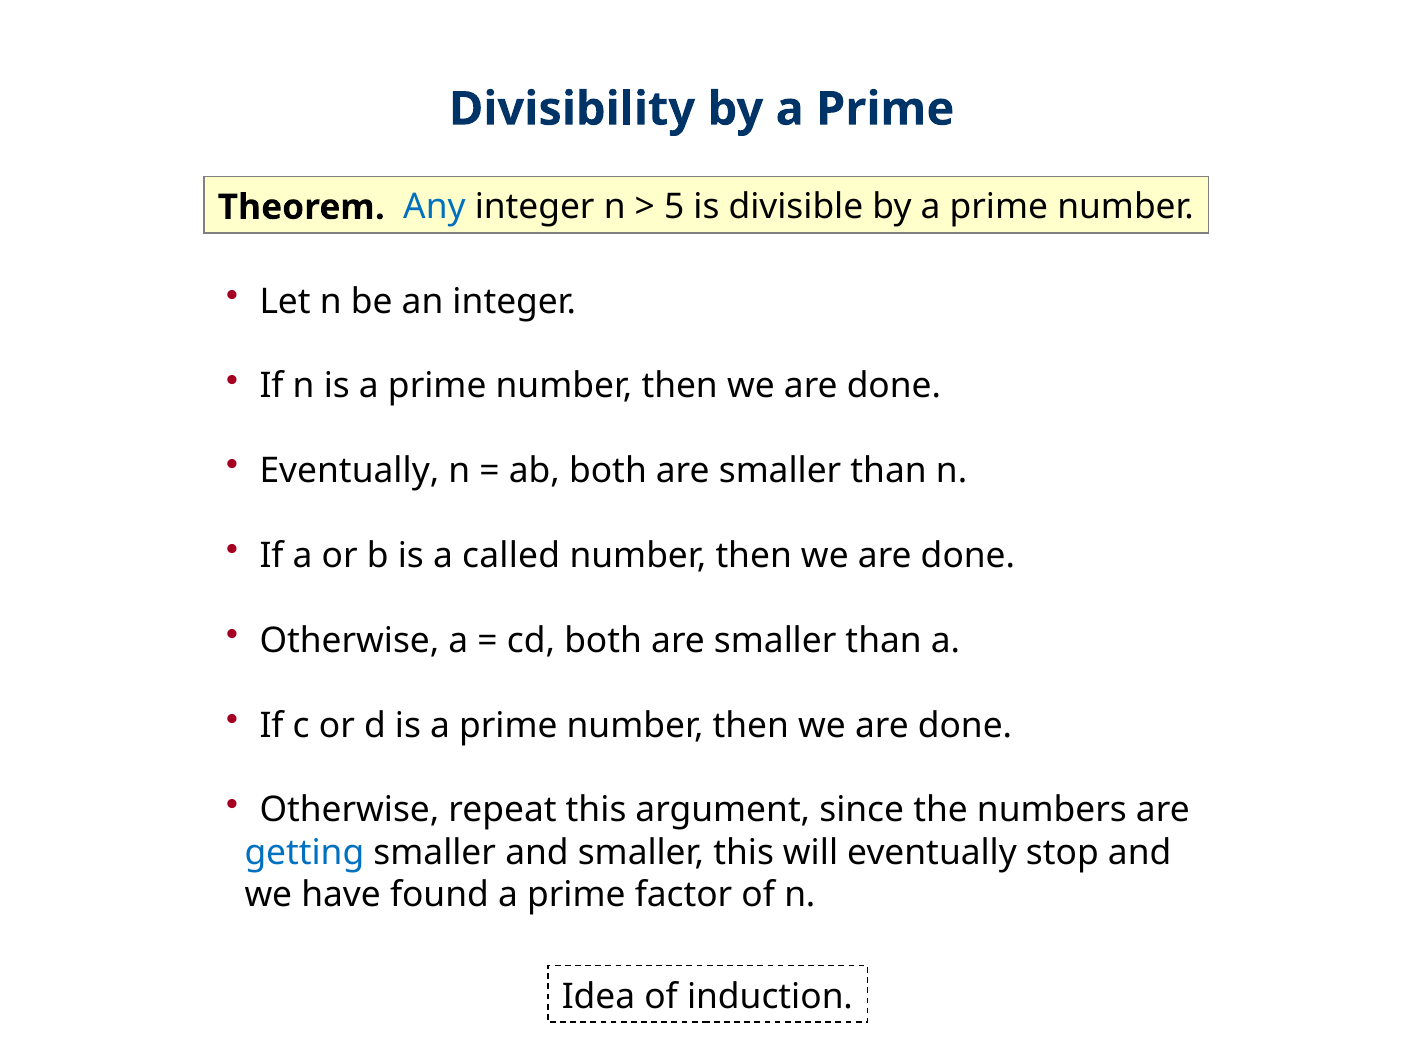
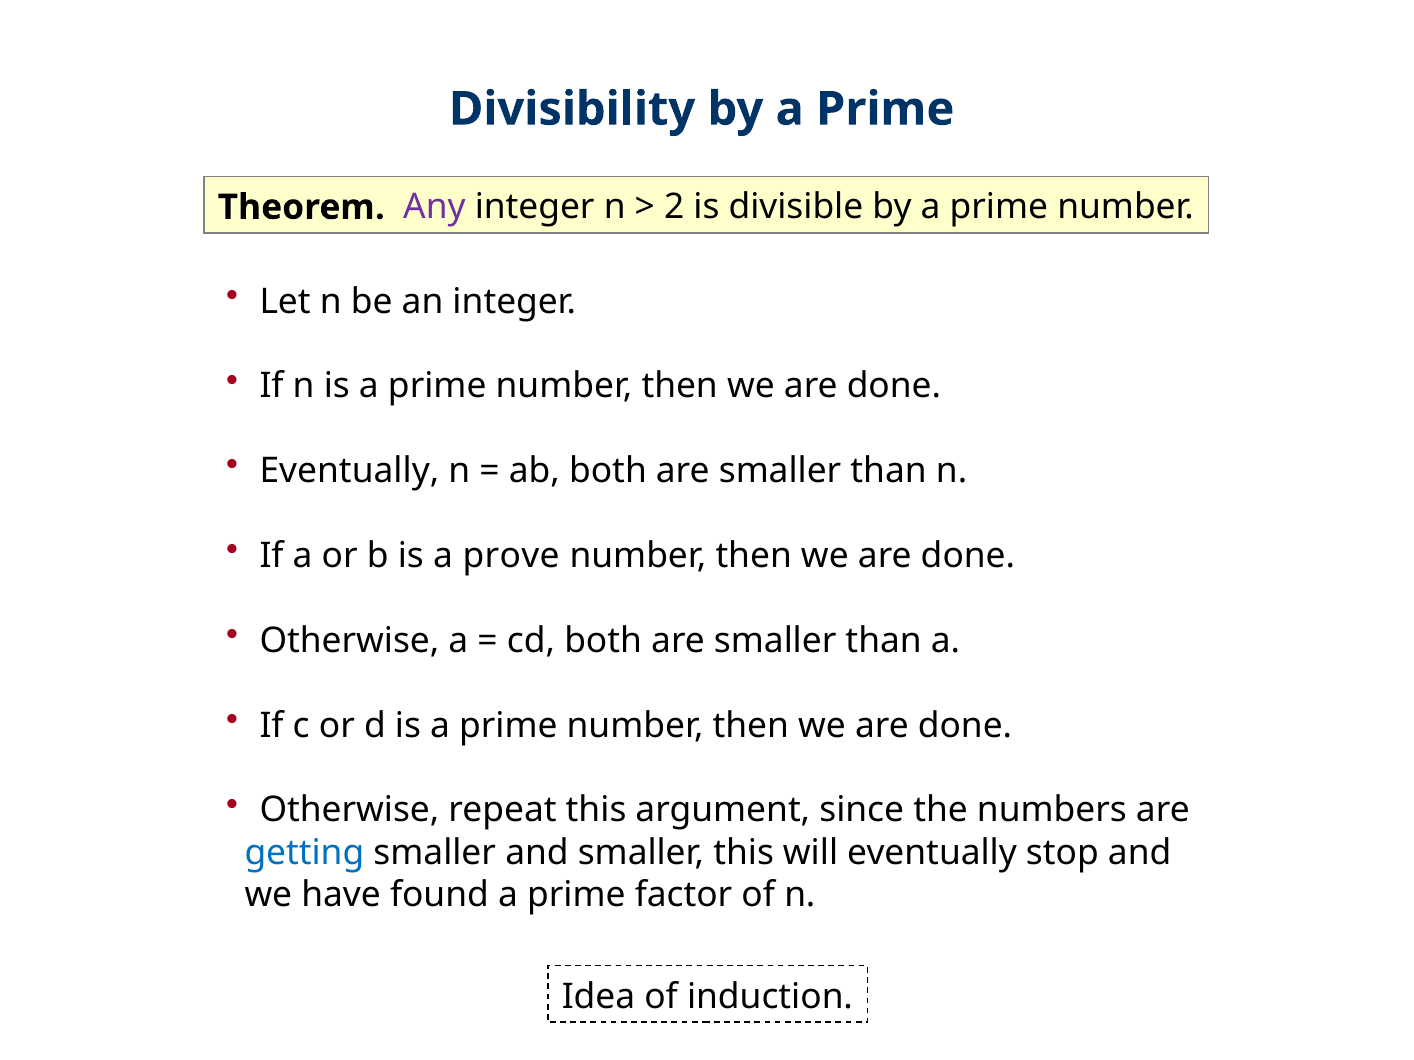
Any colour: blue -> purple (434, 207)
5: 5 -> 2 (674, 207)
called: called -> prove (511, 556)
